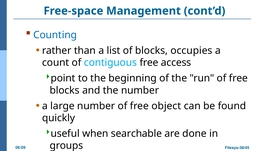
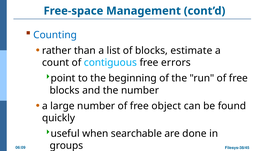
occupies: occupies -> estimate (191, 51)
access: access -> errors (176, 63)
